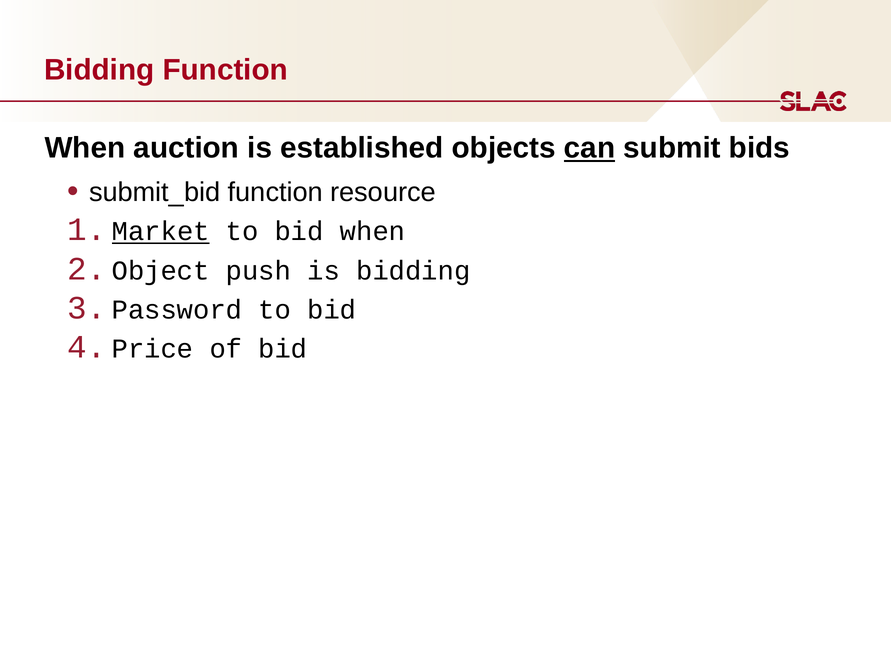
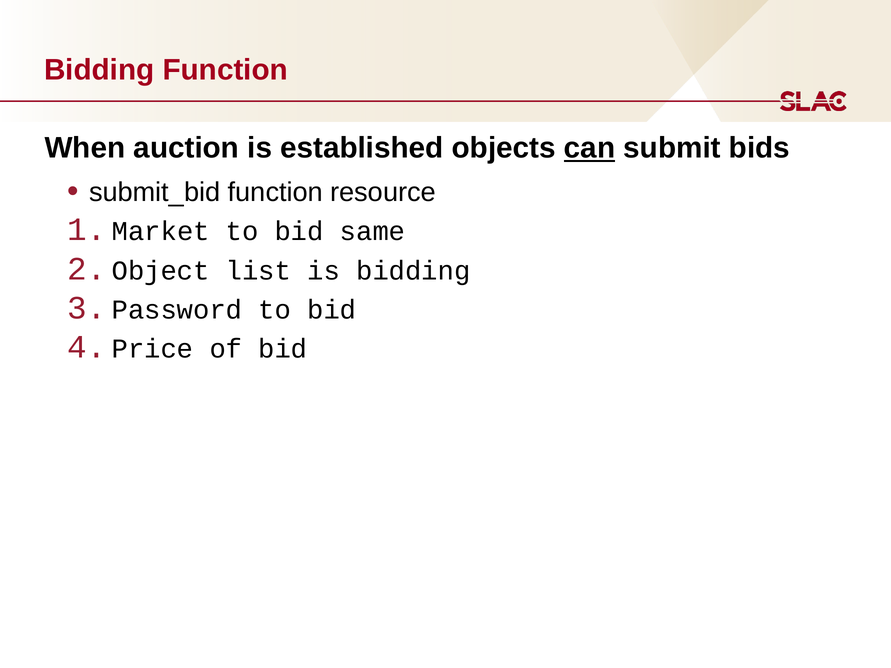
Market underline: present -> none (161, 232)
bid when: when -> same (373, 232)
push: push -> list (258, 271)
